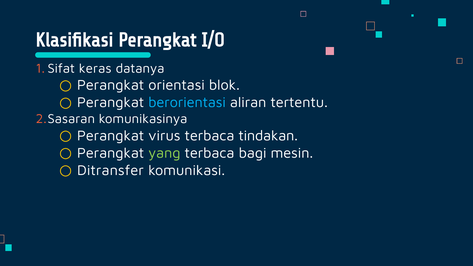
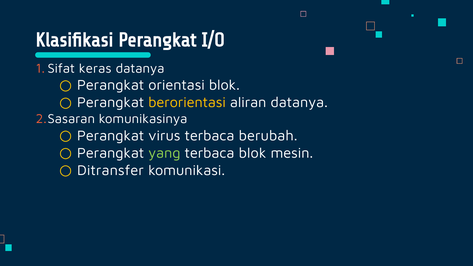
berorientasi colour: light blue -> yellow (187, 103)
aliran tertentu: tertentu -> datanya (299, 103)
tindakan: tindakan -> berubah (268, 136)
terbaca bagi: bagi -> blok (252, 153)
